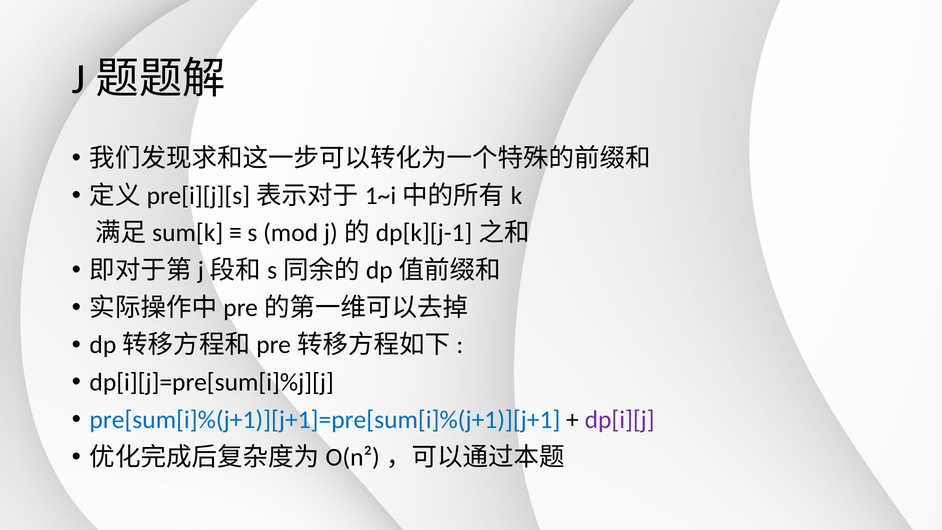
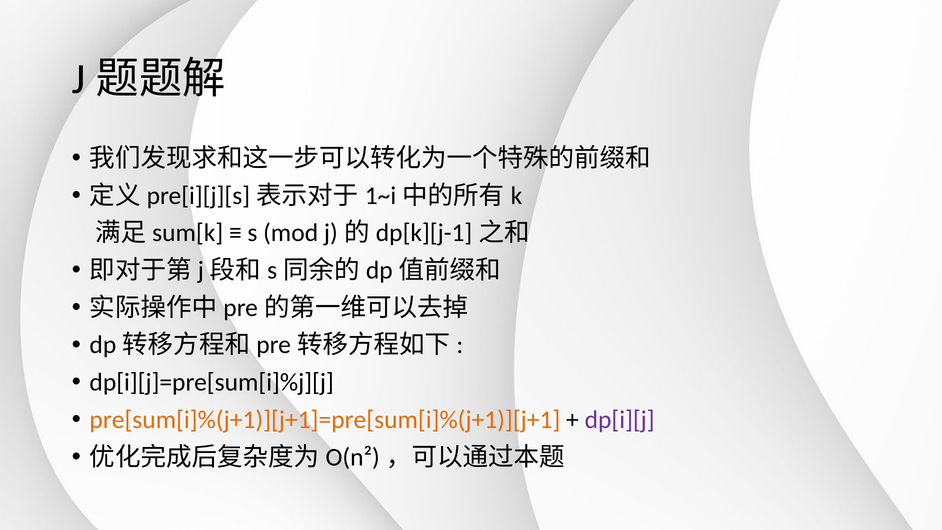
pre[sum[i]%(j+1)][j+1]=pre[sum[i]%(j+1)][j+1 colour: blue -> orange (325, 420)
